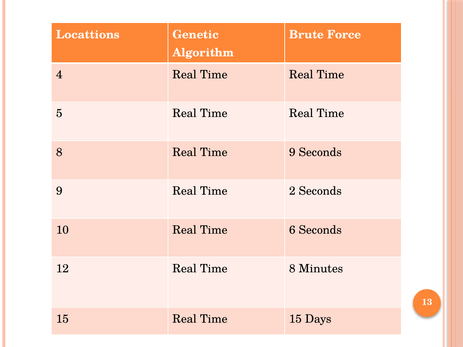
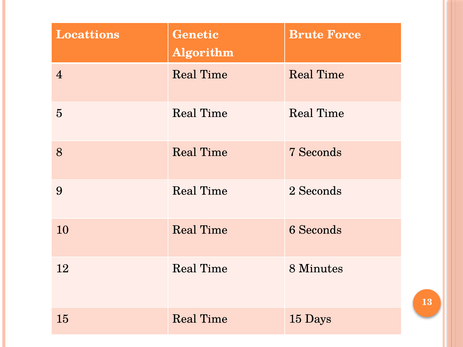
Time 9: 9 -> 7 (292, 152)
